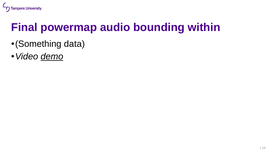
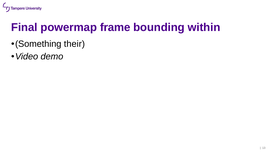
audio: audio -> frame (115, 27)
data: data -> their (74, 44)
demo underline: present -> none (52, 56)
